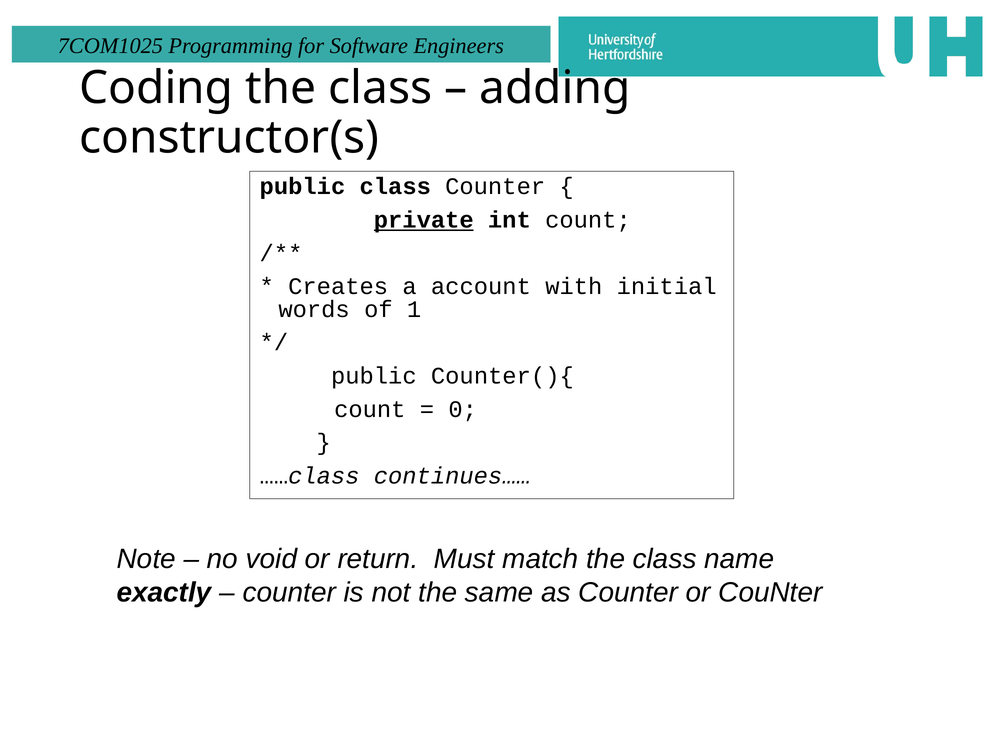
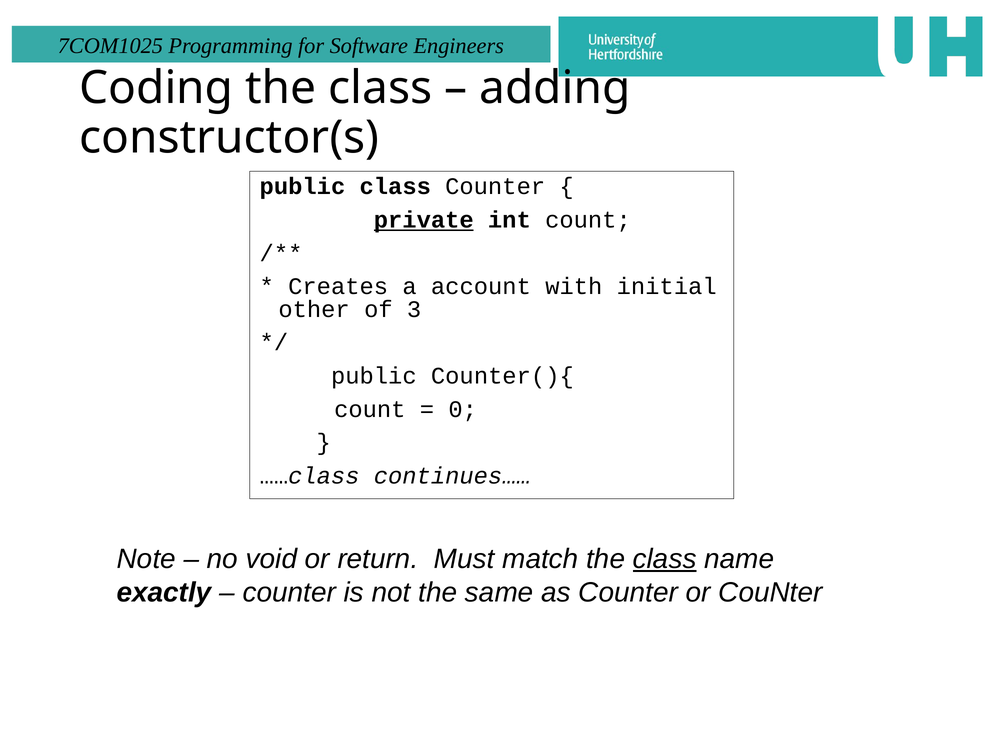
words: words -> other (314, 310)
1: 1 -> 3 (414, 310)
class underline: none -> present (665, 559)
